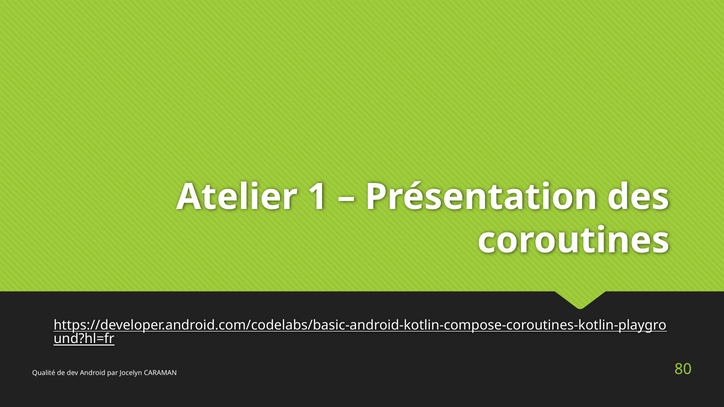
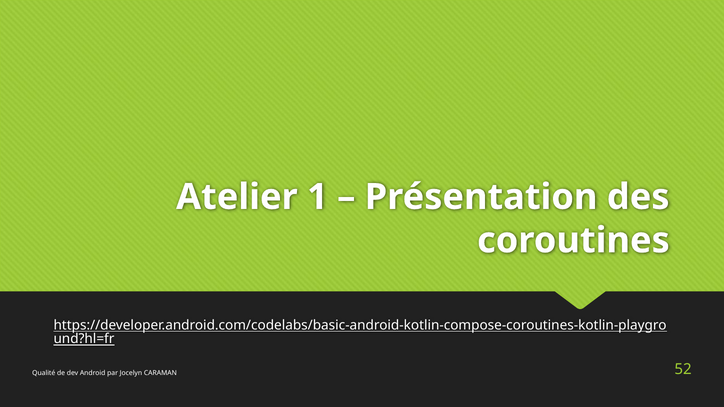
80: 80 -> 52 (683, 369)
